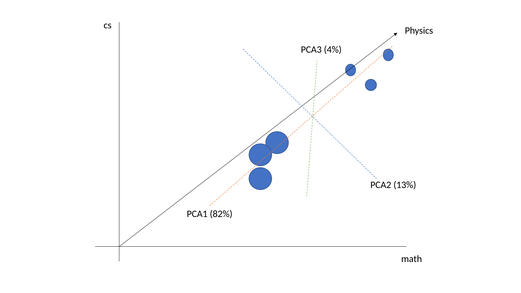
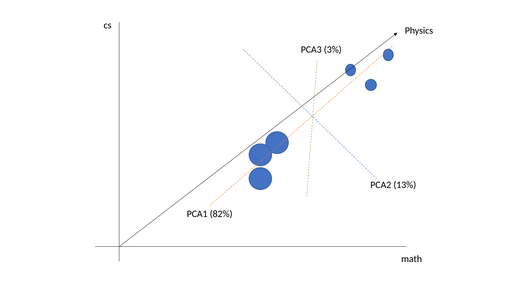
4%: 4% -> 3% (333, 50)
